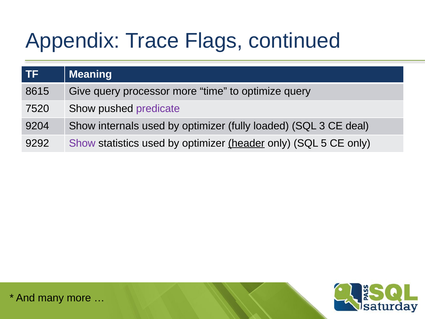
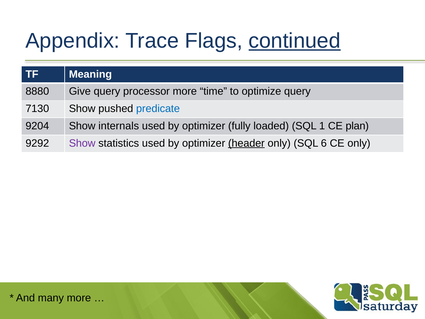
continued underline: none -> present (295, 41)
8615: 8615 -> 8880 (37, 91)
7520: 7520 -> 7130 (37, 109)
predicate colour: purple -> blue (158, 109)
3: 3 -> 1 (322, 126)
deal: deal -> plan (357, 126)
5: 5 -> 6 (324, 143)
